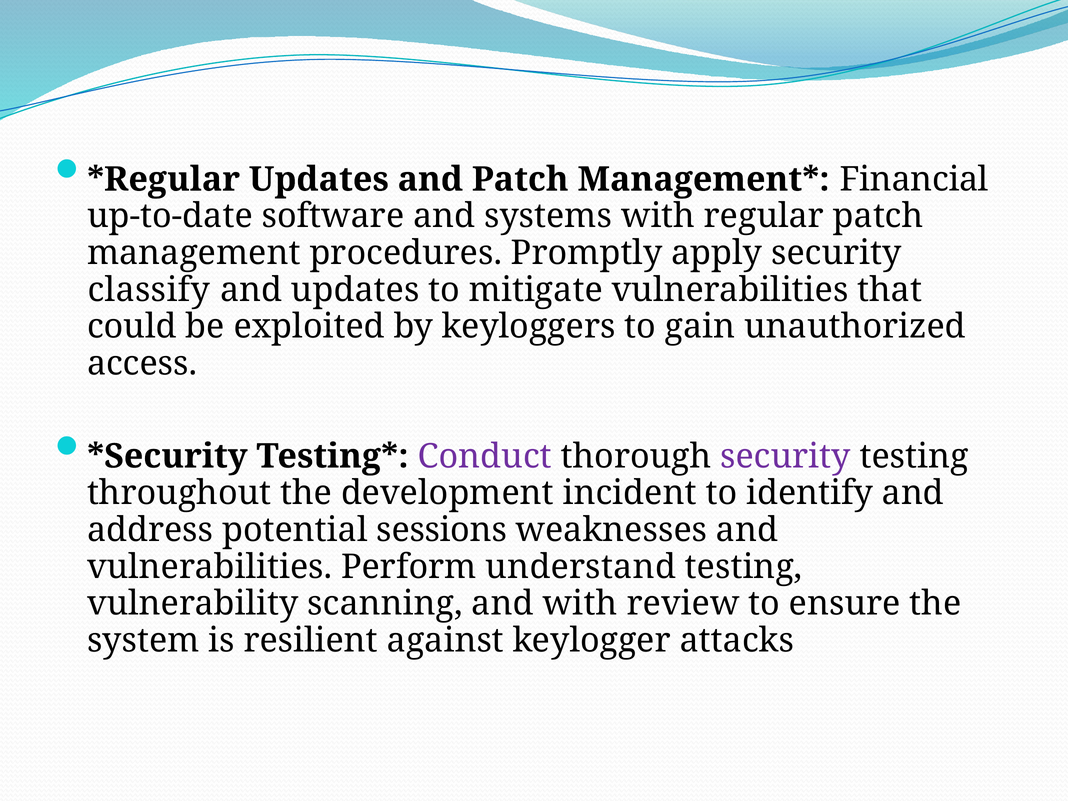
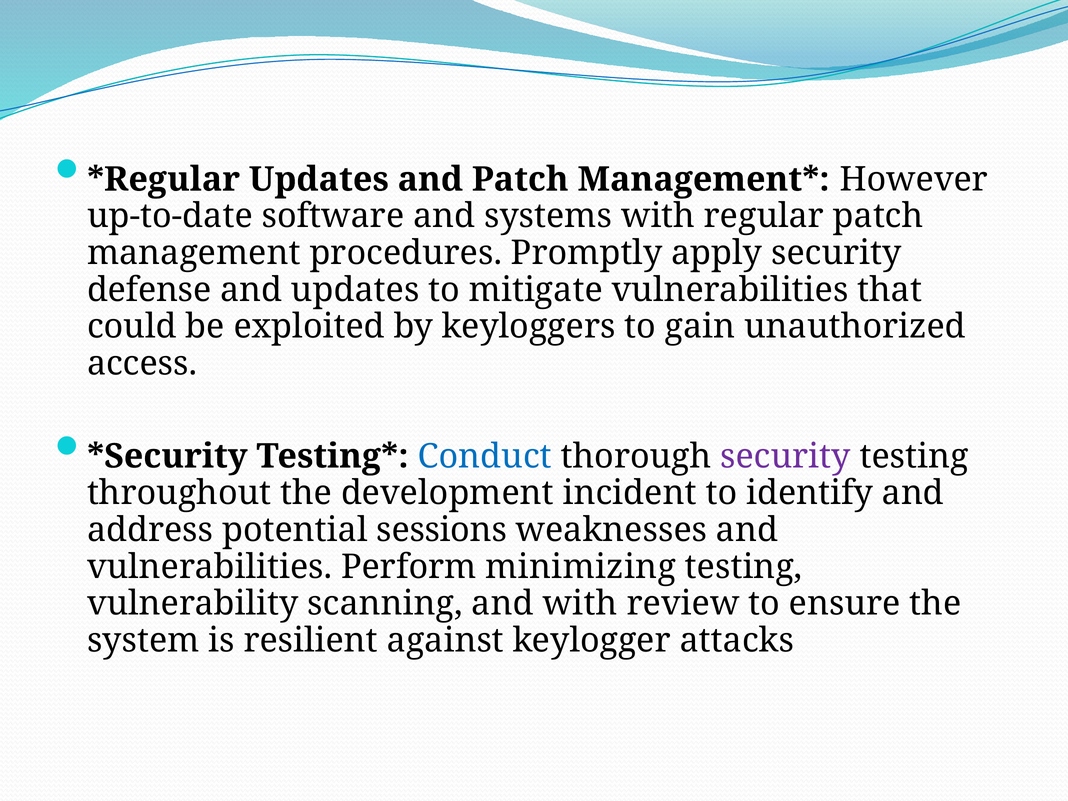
Financial: Financial -> However (914, 179)
classify: classify -> defense (149, 290)
Conduct colour: purple -> blue (485, 456)
understand: understand -> minimizing (581, 567)
